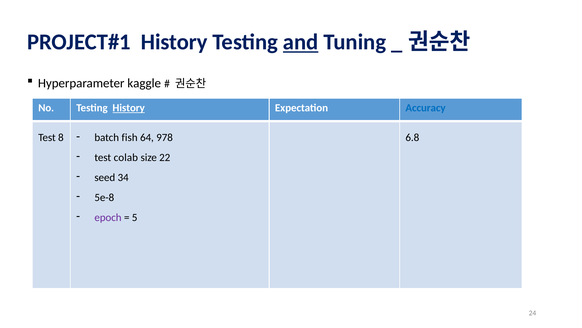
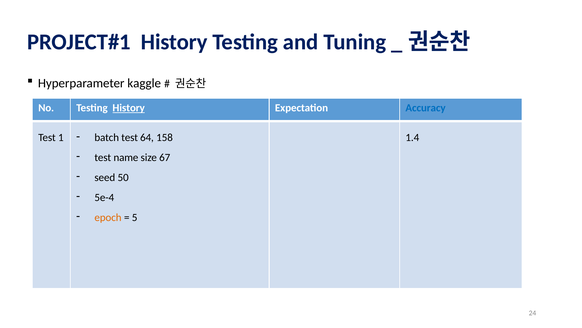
and underline: present -> none (301, 42)
8: 8 -> 1 (61, 137)
batch fish: fish -> test (130, 137)
978: 978 -> 158 (165, 137)
6.8: 6.8 -> 1.4 (412, 137)
colab: colab -> name (126, 157)
22: 22 -> 67 (165, 157)
34: 34 -> 50 (123, 177)
5e-8: 5e-8 -> 5e-4 (104, 197)
epoch colour: purple -> orange (108, 217)
